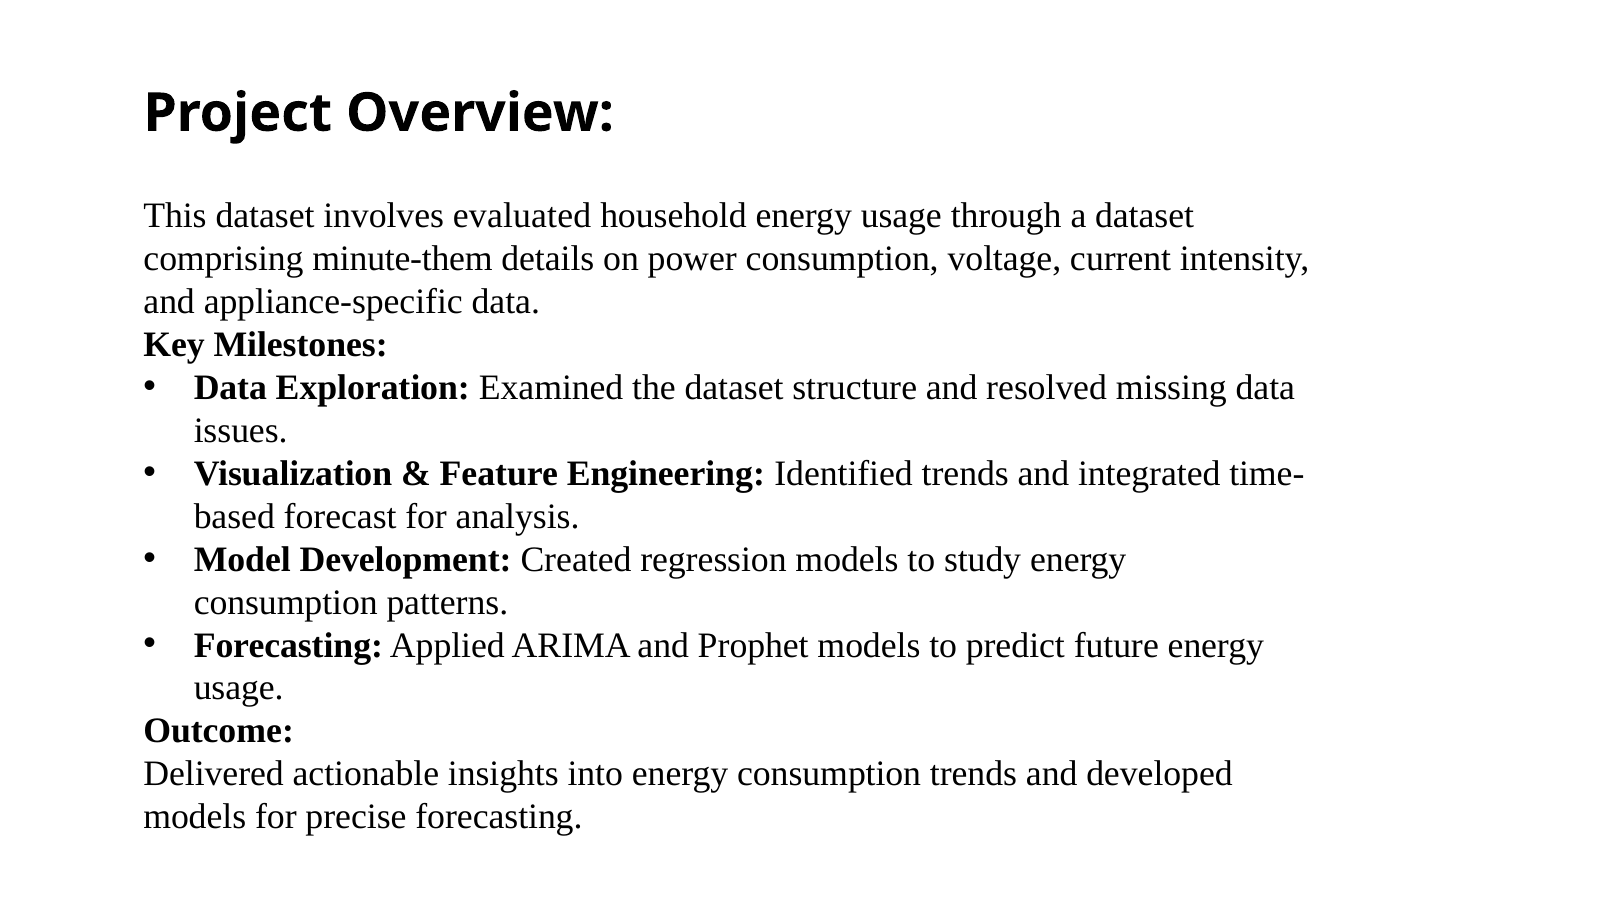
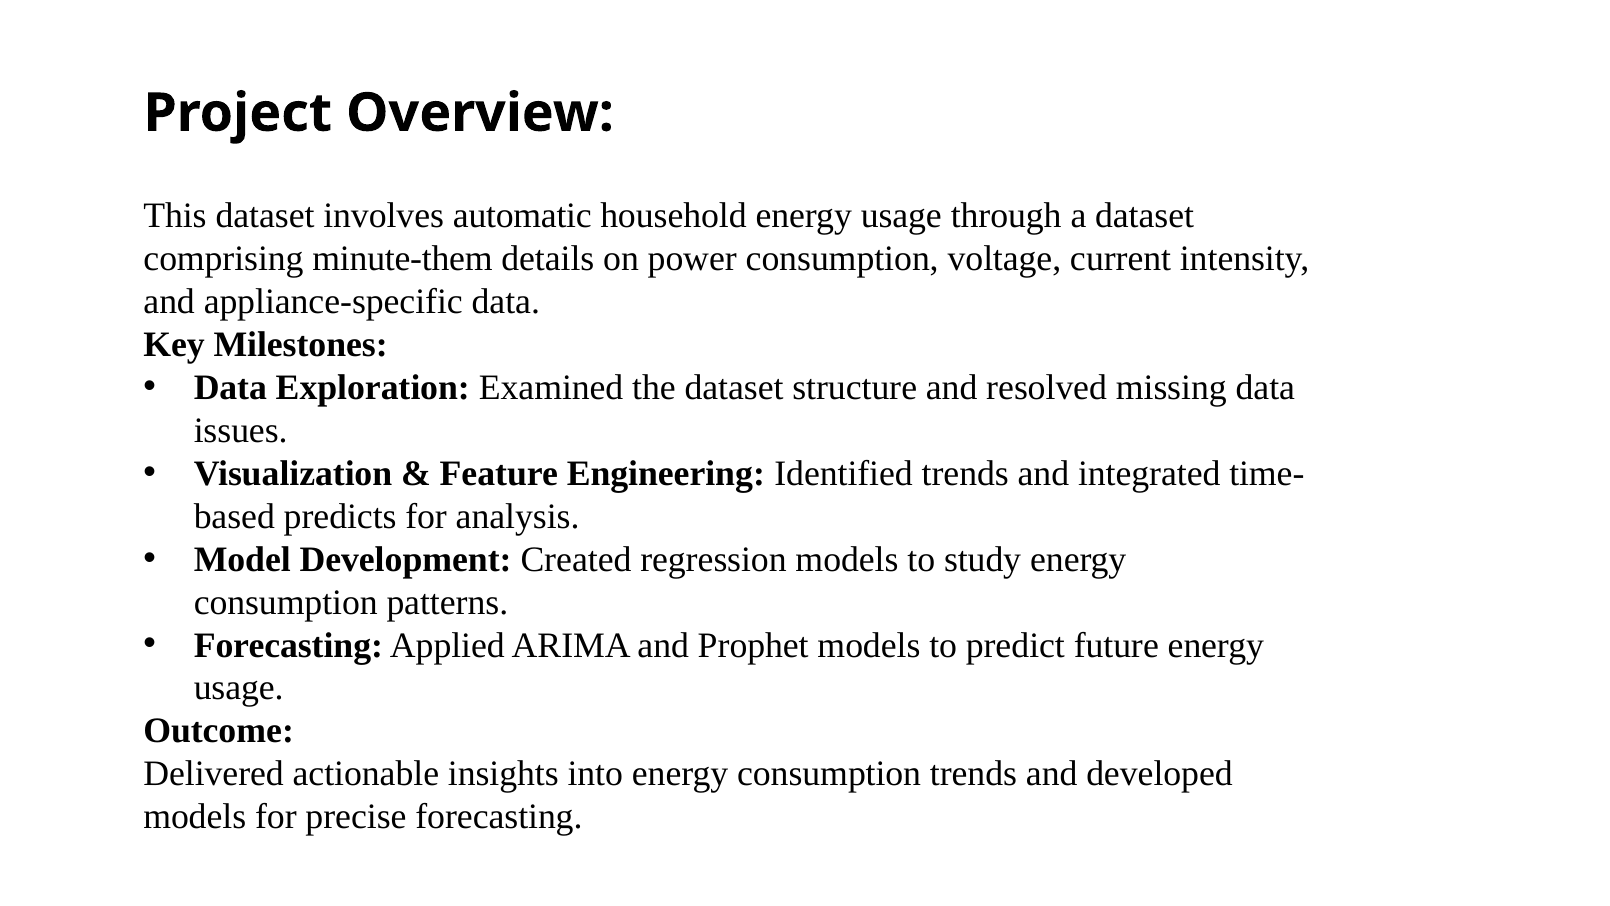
evaluated: evaluated -> automatic (522, 216)
forecast: forecast -> predicts (340, 516)
